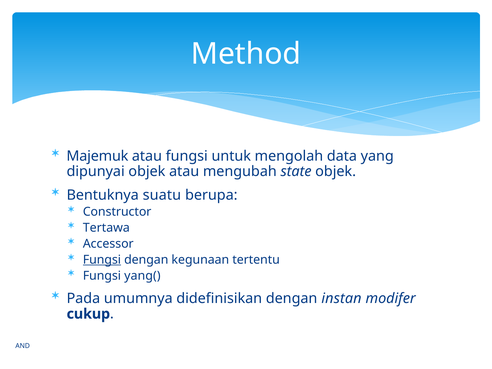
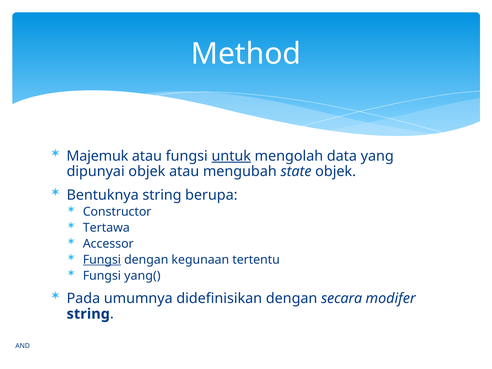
untuk underline: none -> present (231, 156)
Bentuknya suatu: suatu -> string (162, 195)
instan: instan -> secara (342, 298)
cukup: cukup -> string (88, 314)
